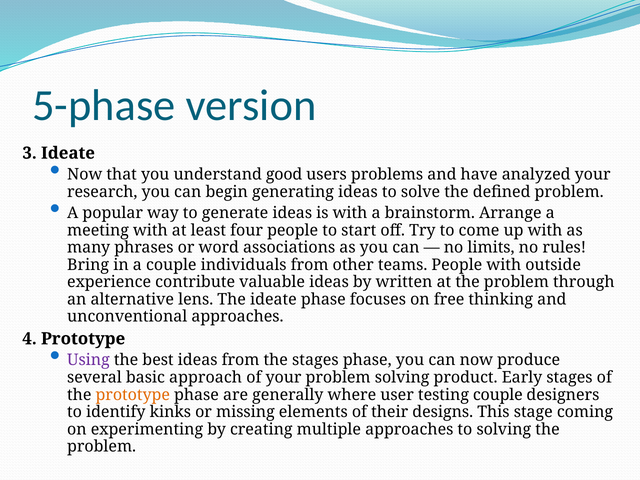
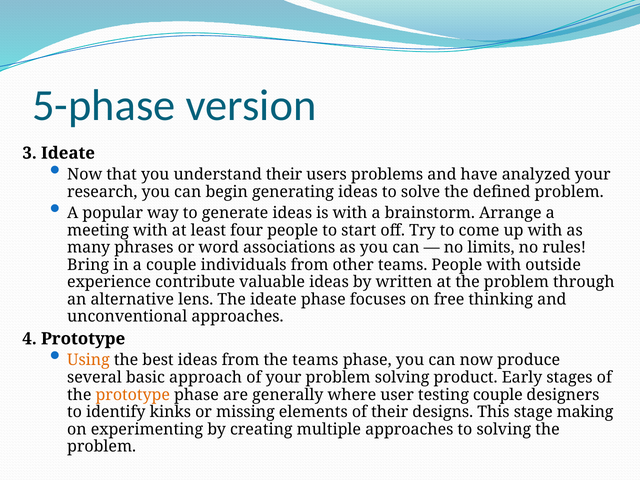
understand good: good -> their (284, 175)
Using colour: purple -> orange (88, 360)
the stages: stages -> teams (315, 360)
coming: coming -> making (585, 412)
